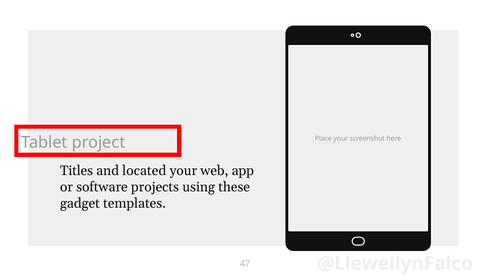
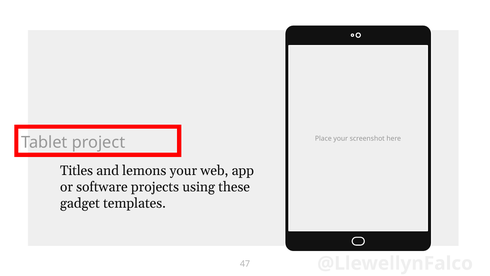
located: located -> lemons (144, 170)
